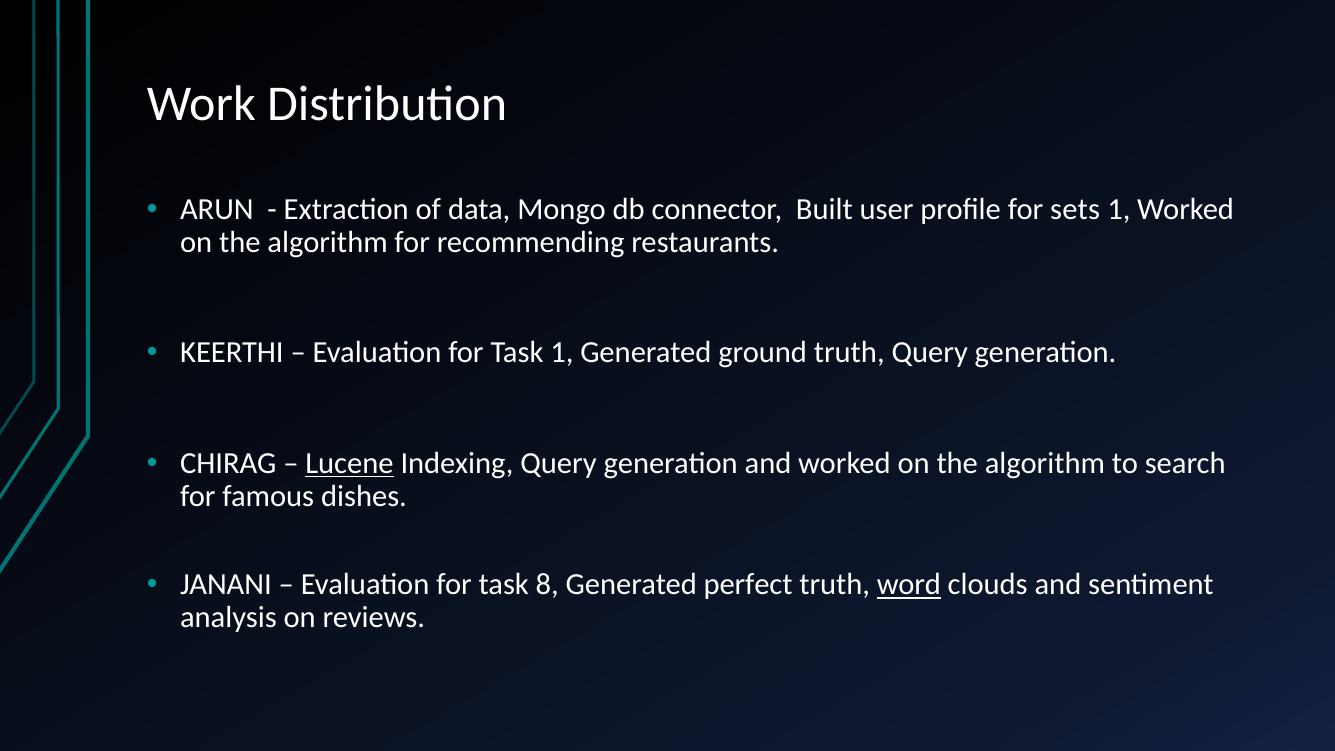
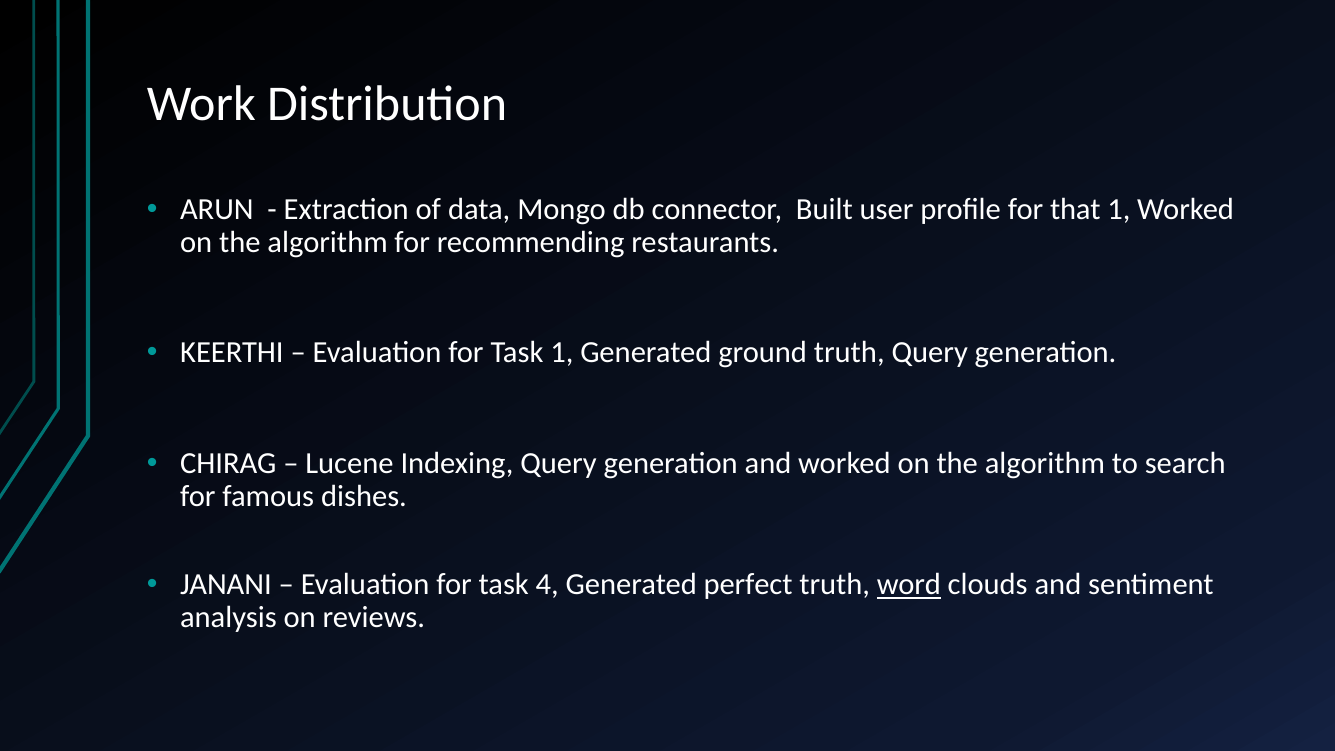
sets: sets -> that (1075, 209)
Lucene underline: present -> none (349, 463)
8: 8 -> 4 (547, 585)
